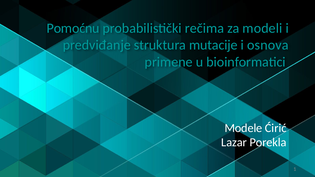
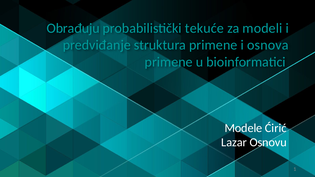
Pomoćnu: Pomoćnu -> Obrađuju (73, 28)
rečima: rečima -> tekuće (204, 28)
struktura mutacije: mutacije -> primene (213, 45)
Porekla: Porekla -> Osnovu (268, 142)
